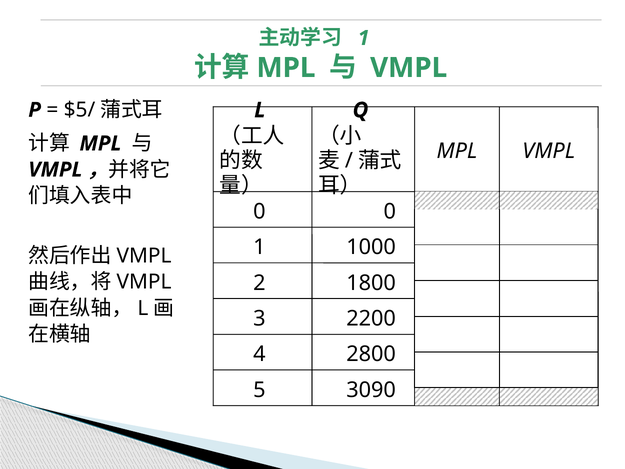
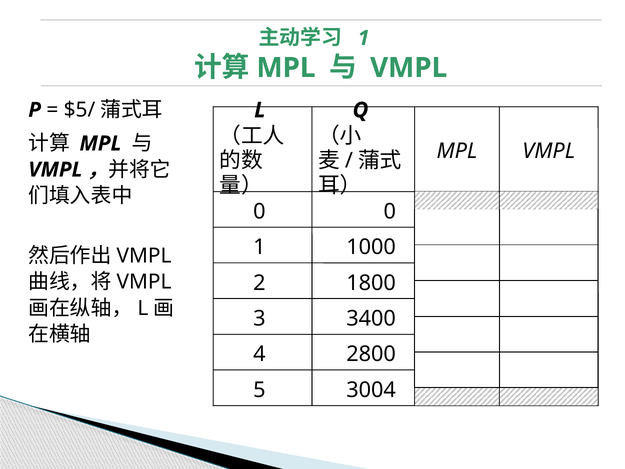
2200: 2200 -> 3400 (371, 318)
3090: 3090 -> 3004 (371, 390)
